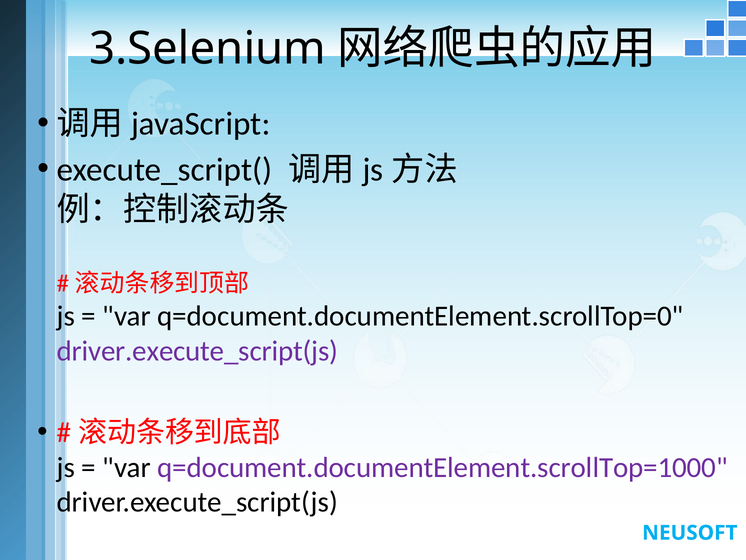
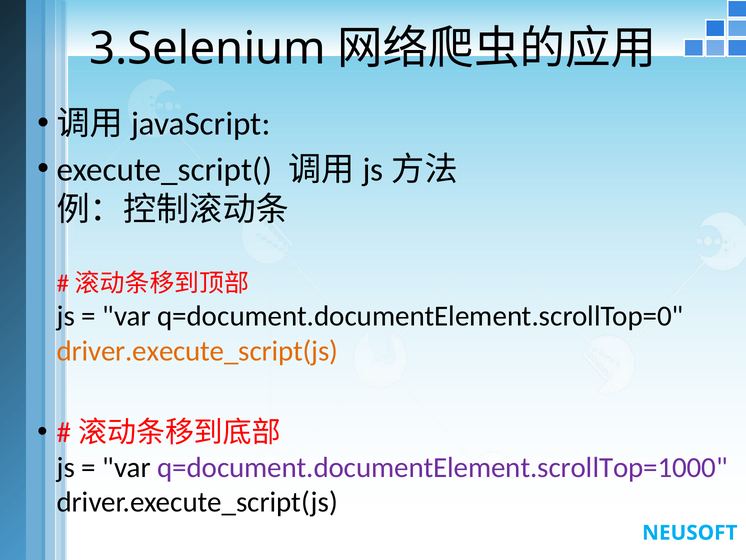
driver.execute_script(js colour: purple -> orange (197, 351)
